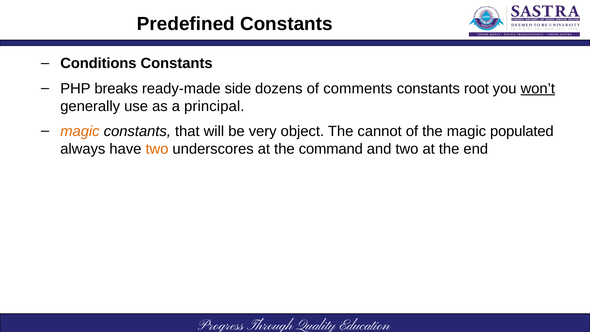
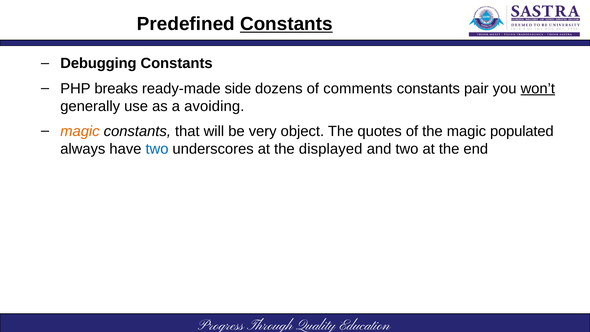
Constants underline: none -> present (286, 24)
Conditions: Conditions -> Debugging (98, 63)
root: root -> pair (476, 88)
principal: principal -> avoiding (214, 106)
cannot: cannot -> quotes (380, 131)
two colour: orange -> blue (157, 149)
command: command -> displayed (331, 149)
